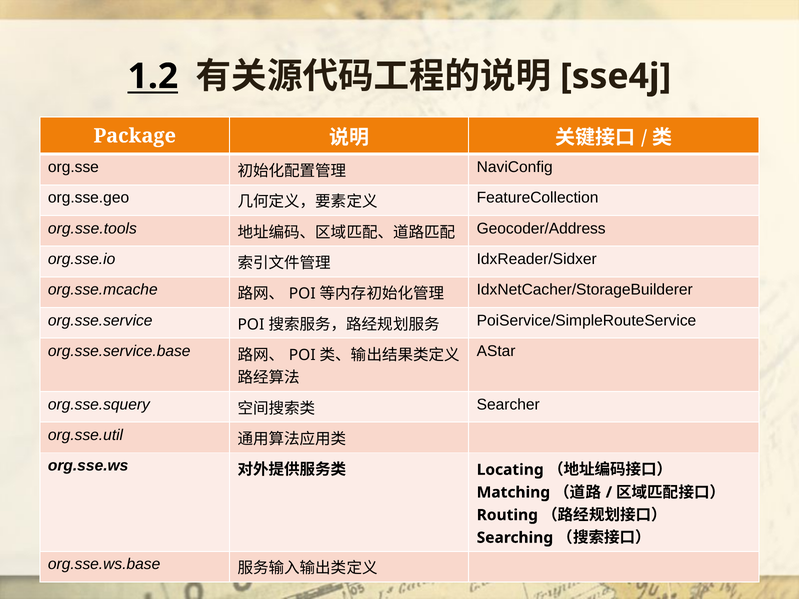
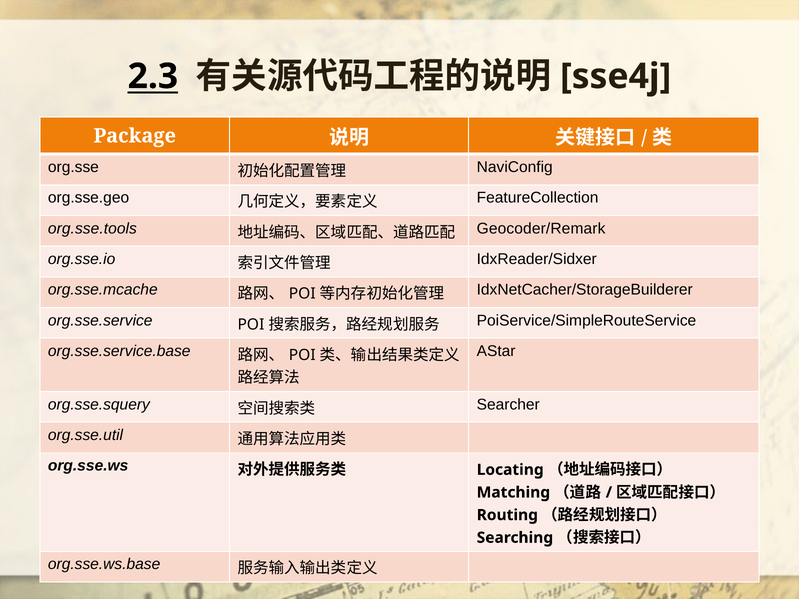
1.2: 1.2 -> 2.3 (153, 76)
Geocoder/Address: Geocoder/Address -> Geocoder/Remark (541, 229)
